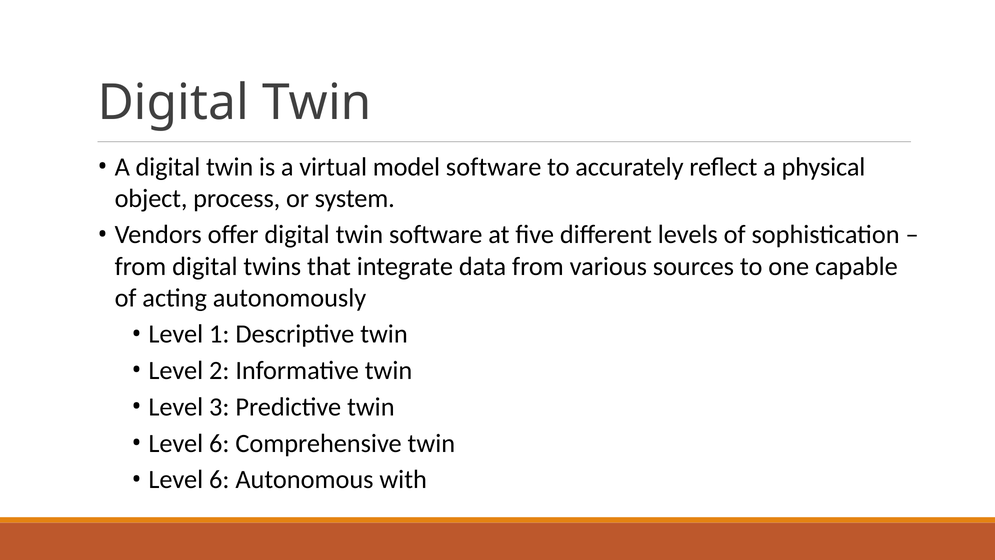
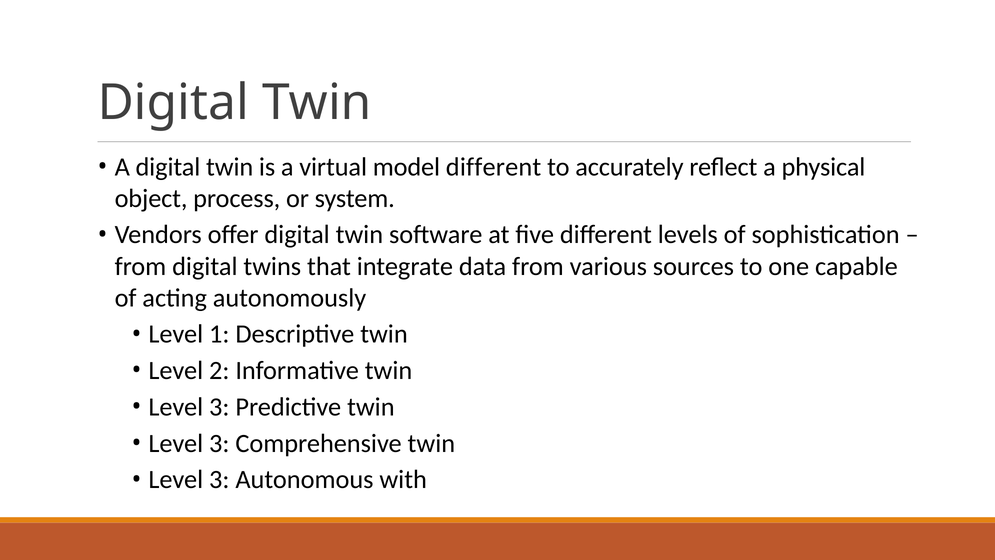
model software: software -> different (494, 167)
6: 6 -> 3 (219, 443)
6: 6 -> 3 (219, 480)
